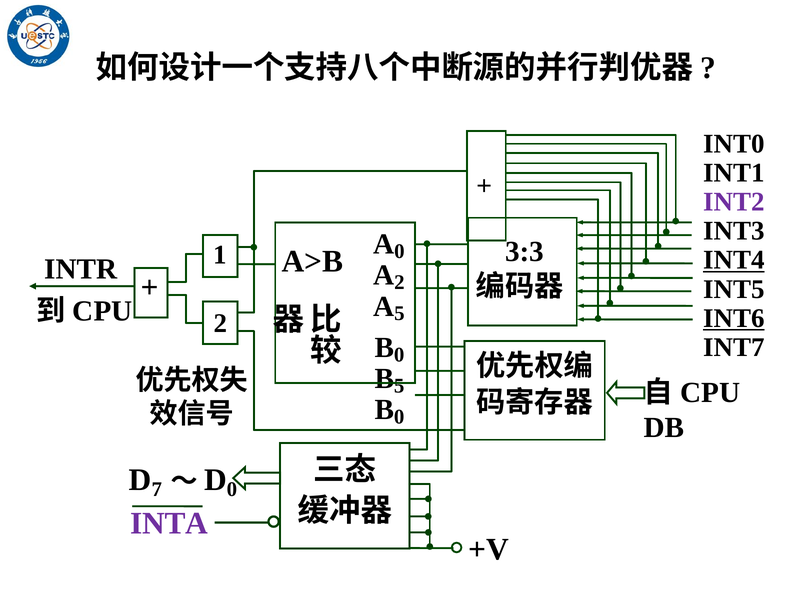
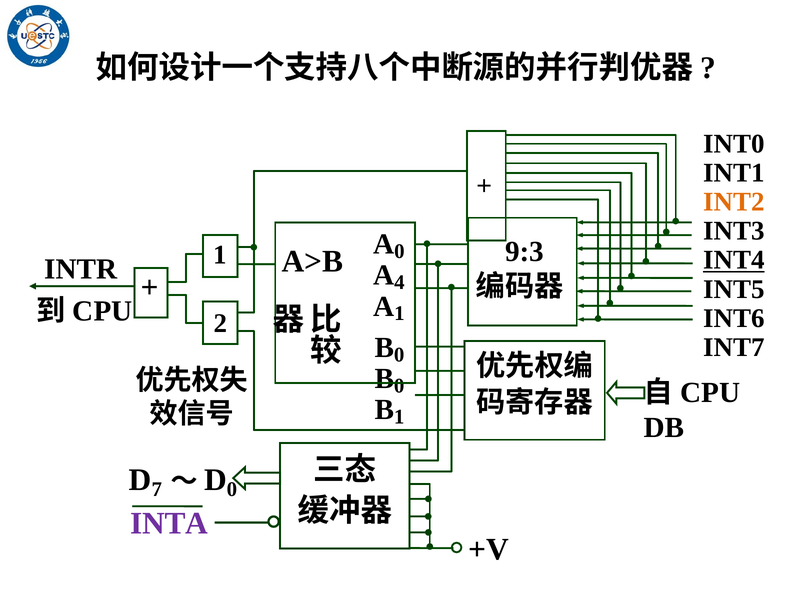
INT2 colour: purple -> orange (734, 202)
3:3: 3:3 -> 9:3 (524, 252)
2: 2 -> 4 (399, 283)
5: 5 -> 1 (399, 314)
INT6 underline: present -> none (734, 319)
5: 5 -> 0 (399, 386)
0: 0 -> 1 (399, 417)
